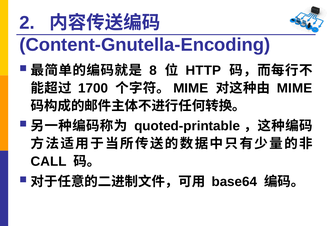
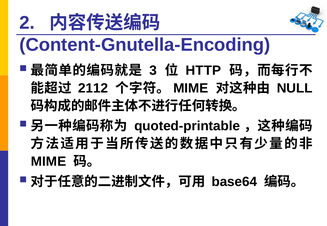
8: 8 -> 3 (153, 71)
1700: 1700 -> 2112 (93, 88)
MIME: MIME -> NULL (295, 88)
CALL: CALL -> MIME (49, 162)
